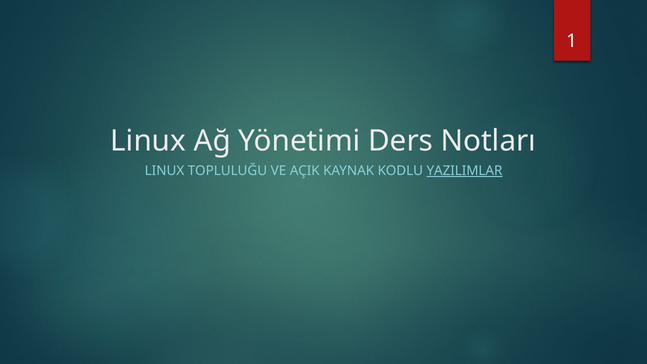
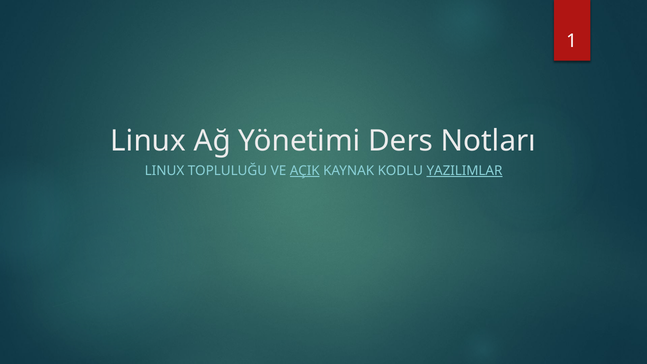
AÇIK underline: none -> present (305, 171)
